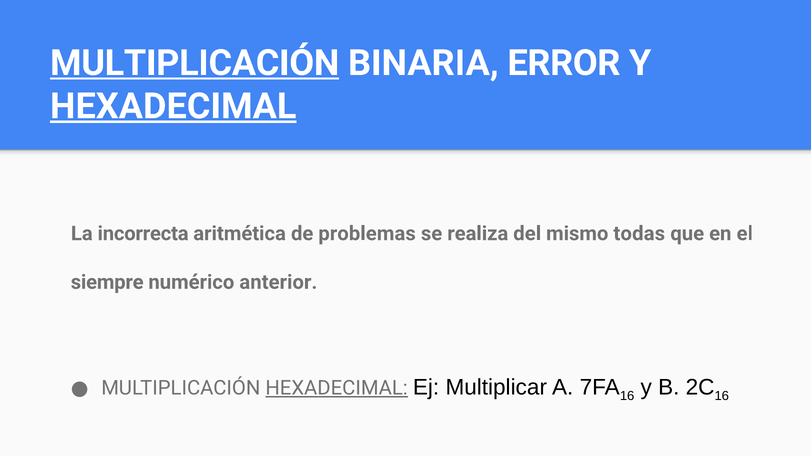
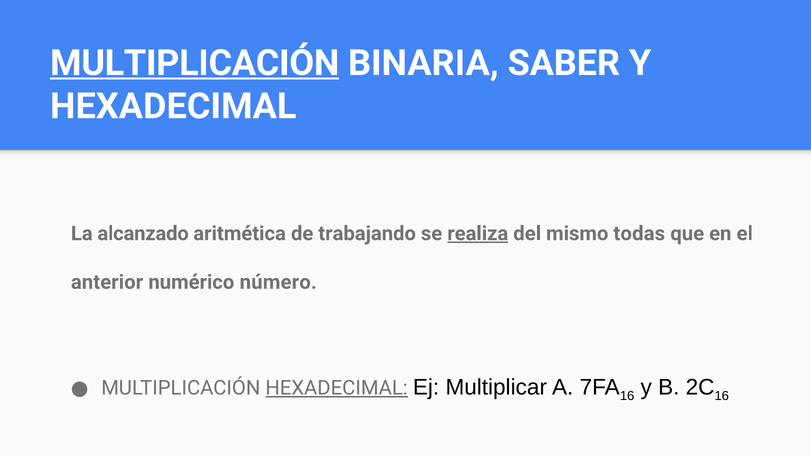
ERROR: ERROR -> SABER (564, 63)
HEXADECIMAL underline: present -> none (173, 106)
incorrecta: incorrecta -> alcanzado (143, 234)
problemas: problemas -> trabajando (367, 234)
realiza underline: none -> present (478, 234)
siempre: siempre -> anterior (107, 282)
anterior: anterior -> número (278, 282)
